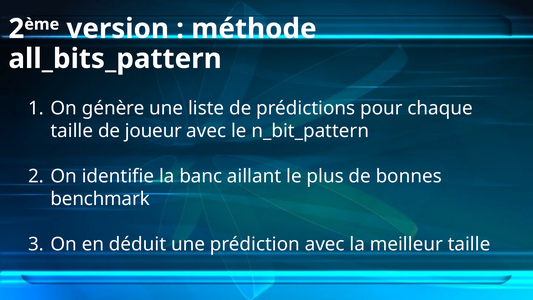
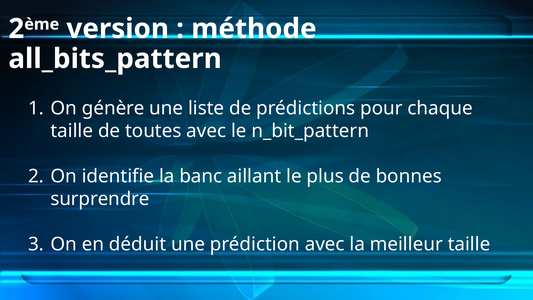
joueur: joueur -> toutes (153, 131)
benchmark: benchmark -> surprendre (100, 199)
